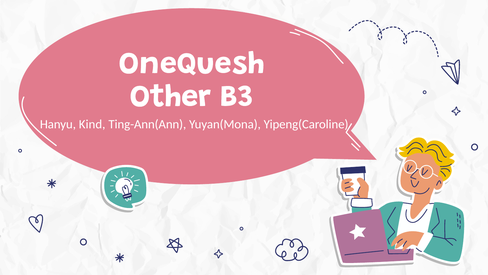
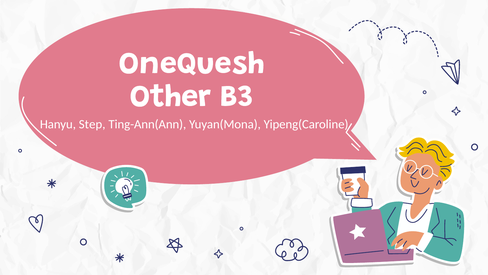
Kind: Kind -> Step (92, 124)
